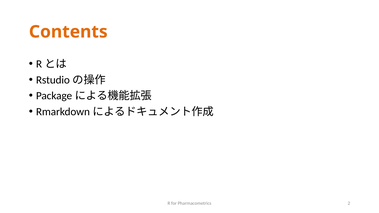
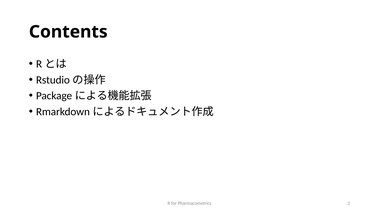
Contents colour: orange -> black (68, 32)
